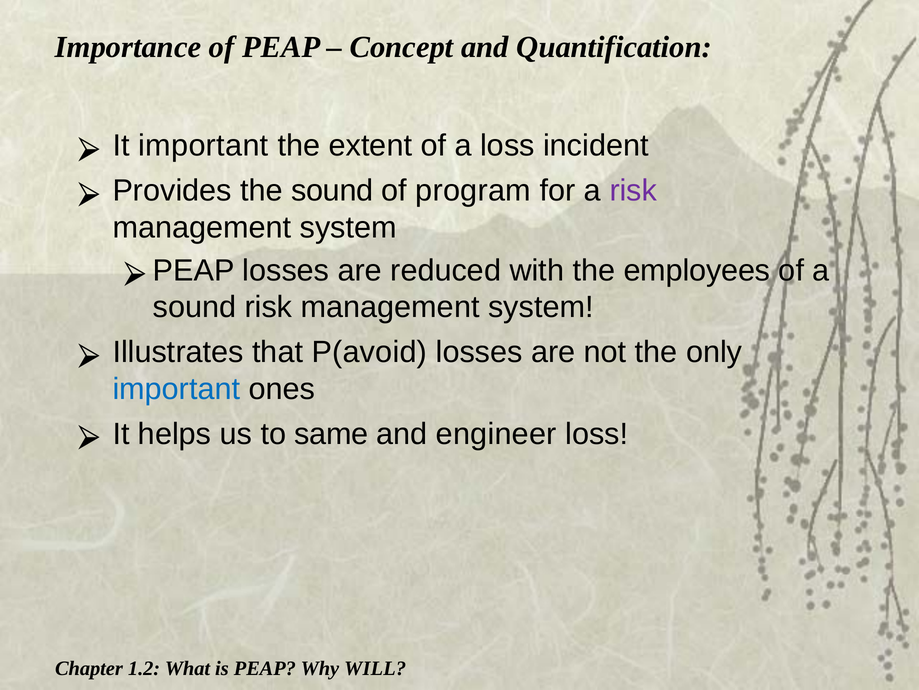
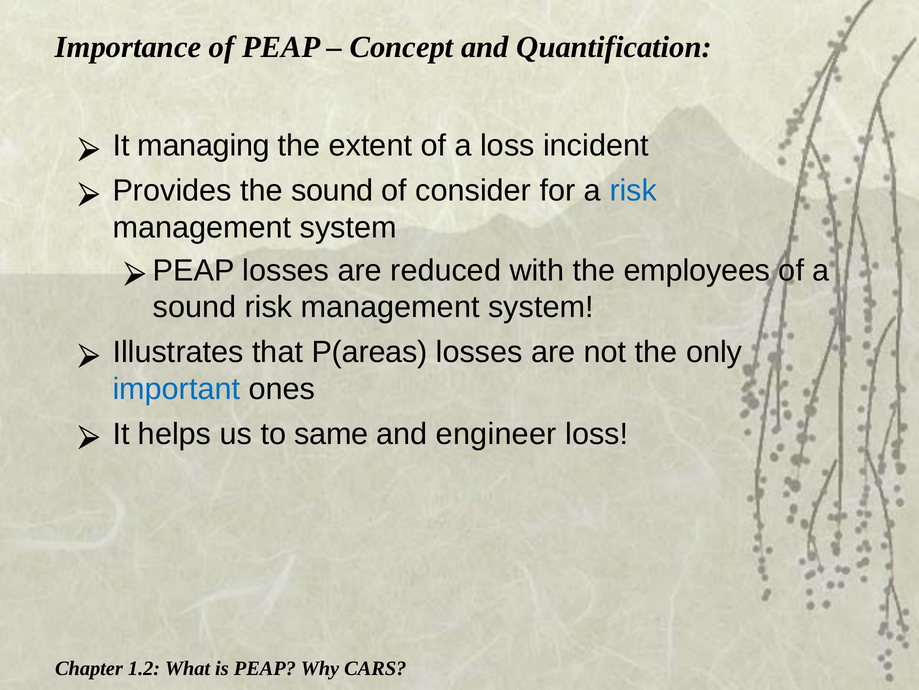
It important: important -> managing (204, 146)
program: program -> consider (473, 191)
risk colour: purple -> blue (633, 191)
P(avoid: P(avoid -> P(areas (370, 352)
WILL: WILL -> CARS (375, 668)
